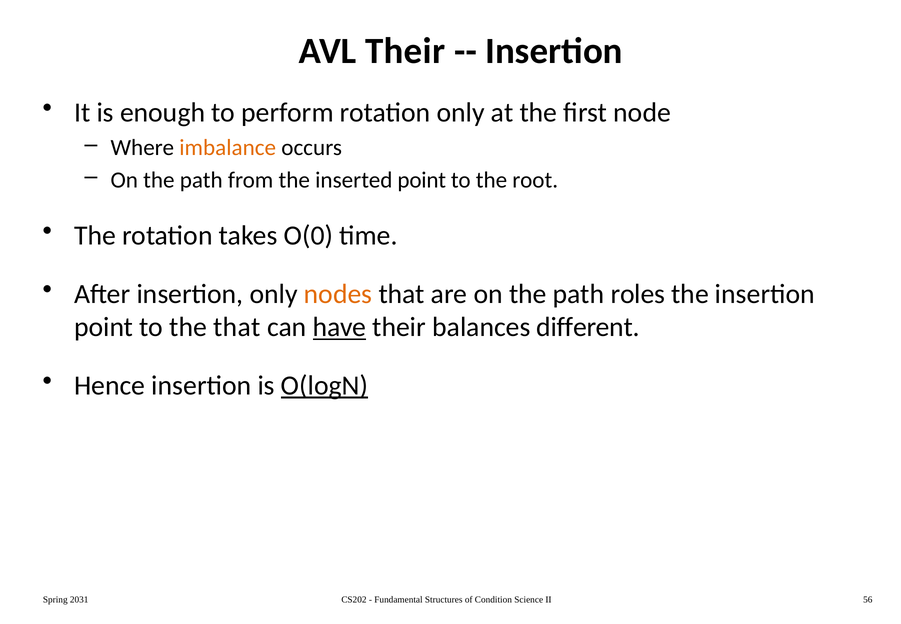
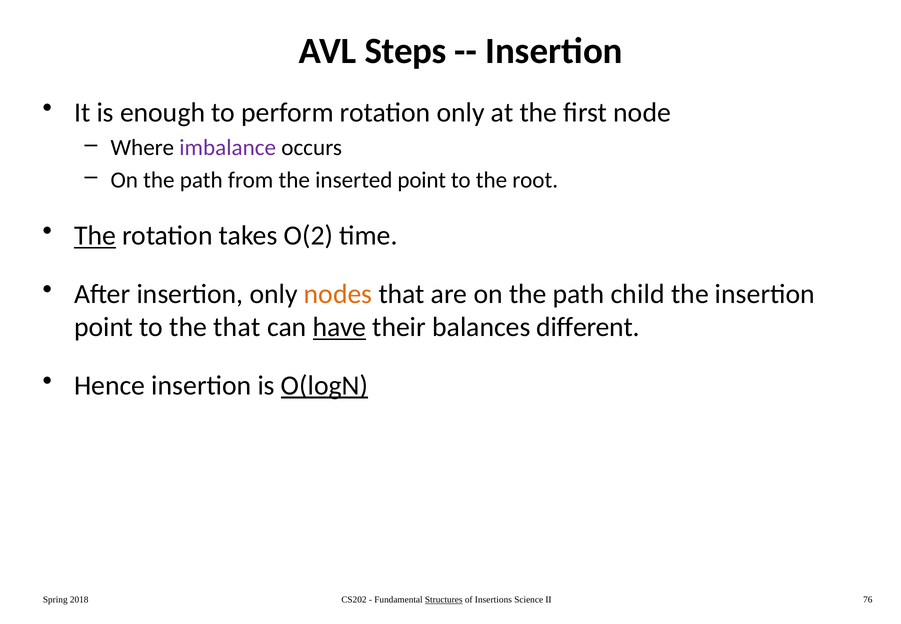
AVL Their: Their -> Steps (406, 51)
imbalance colour: orange -> purple (228, 148)
The underline: none -> present (95, 236)
O(0: O(0 -> O(2 (308, 236)
roles: roles -> child (638, 294)
2031: 2031 -> 2018 (79, 599)
Structures underline: none -> present (444, 599)
Condition: Condition -> Insertions (493, 599)
56: 56 -> 76 (868, 599)
